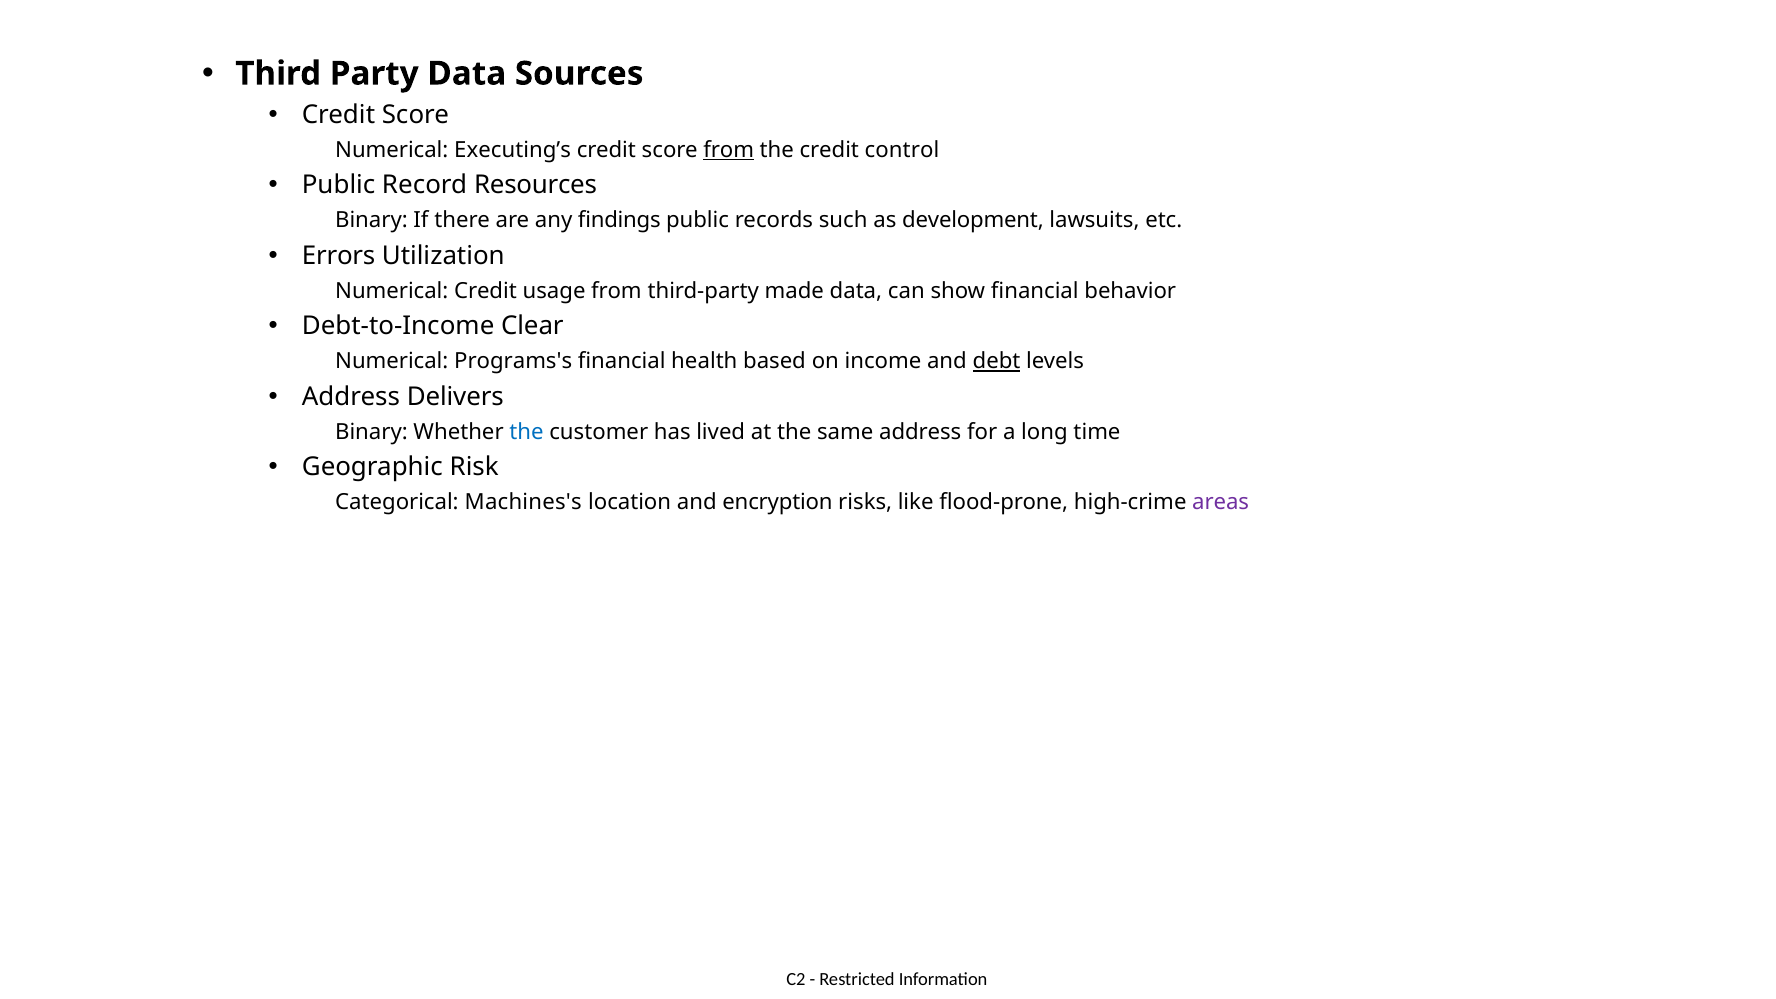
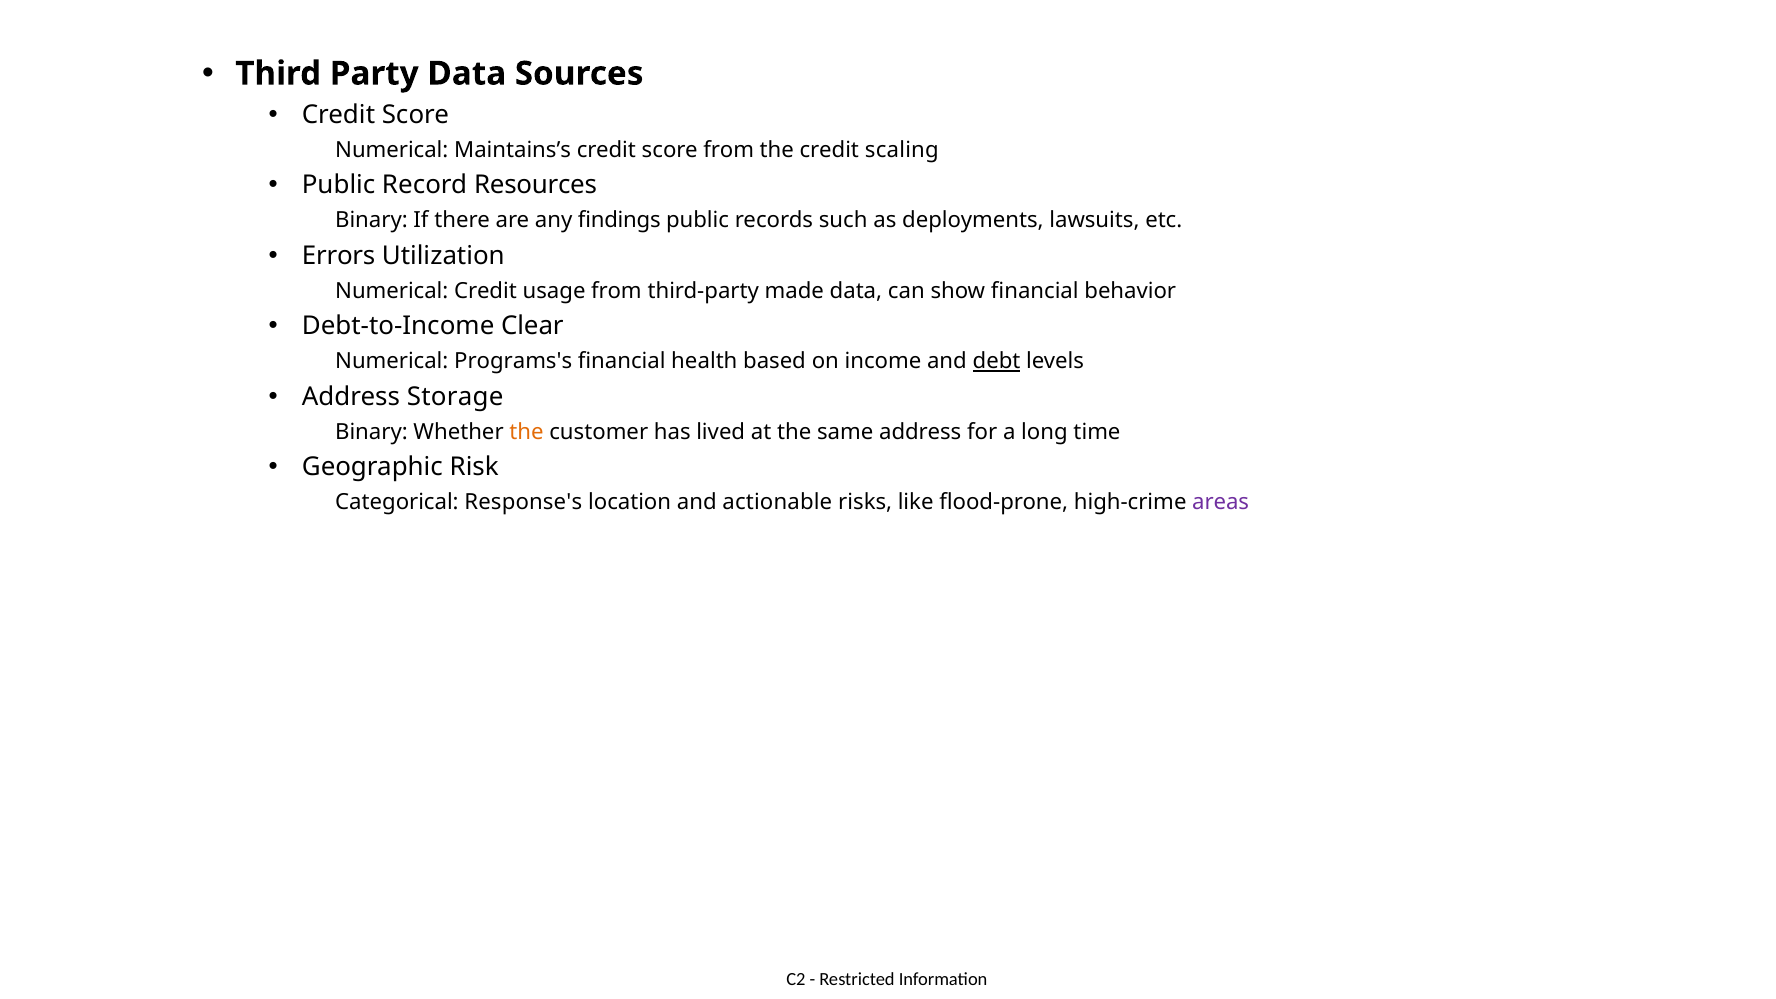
Executing’s: Executing’s -> Maintains’s (513, 150)
from underline: present -> none (729, 150)
control: control -> scaling (902, 150)
development: development -> deployments (973, 221)
Delivers: Delivers -> Storage (455, 397)
the colour: blue -> orange (526, 432)
Machines's: Machines's -> Response's (523, 503)
encryption: encryption -> actionable (777, 503)
